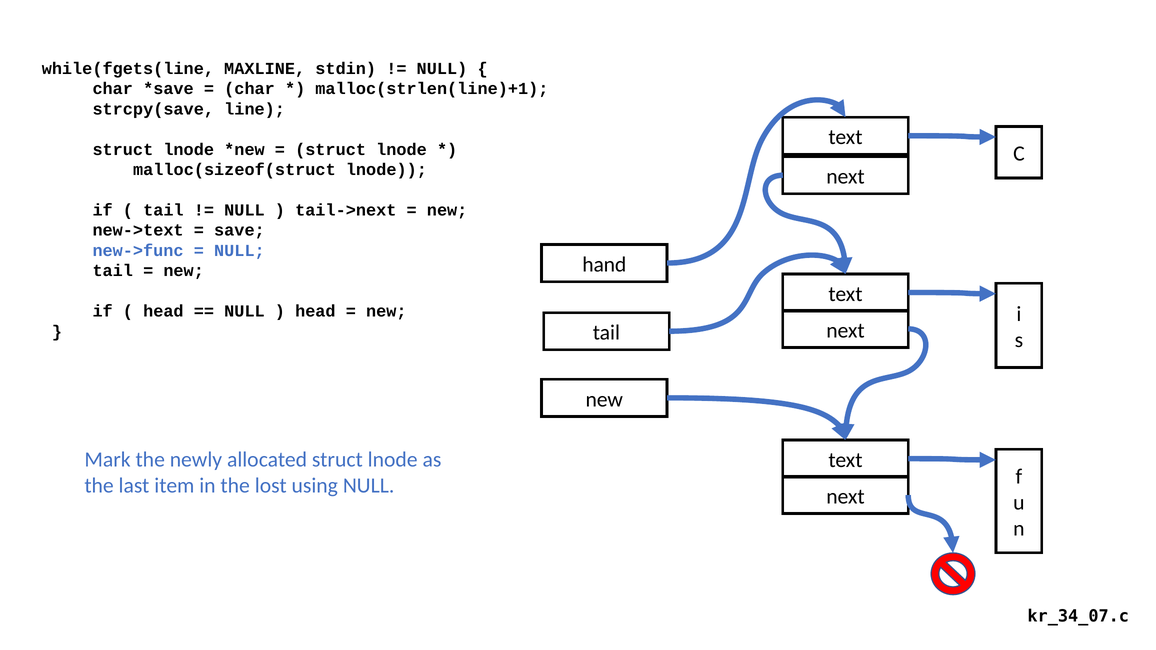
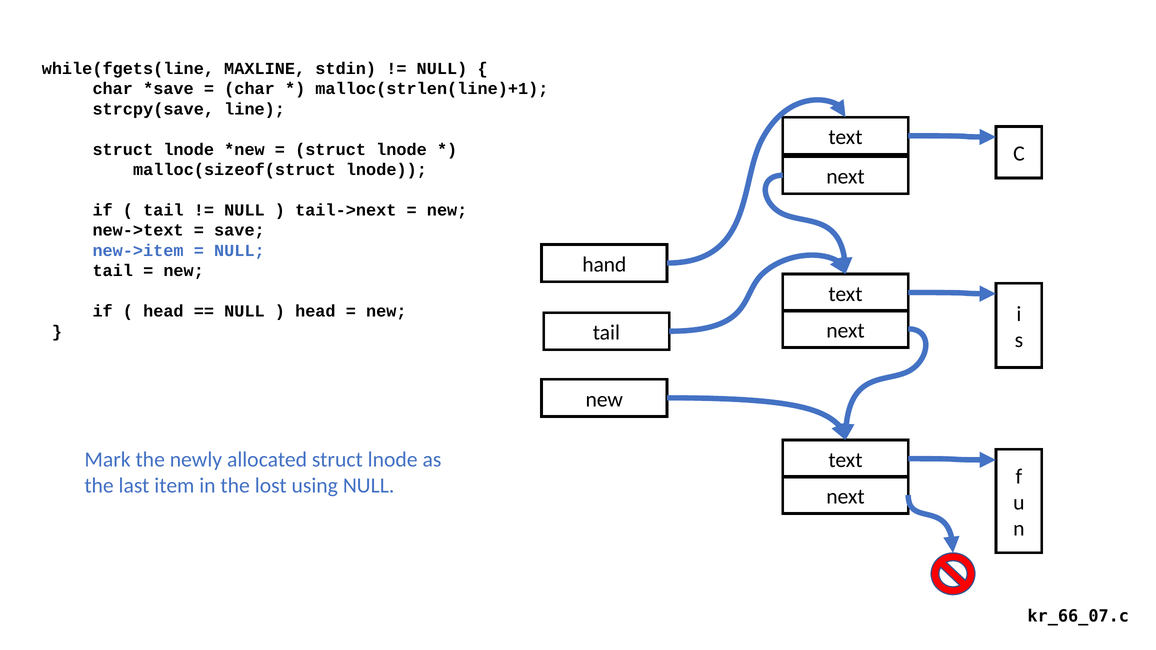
new->func: new->func -> new->item (138, 251)
kr_34_07.c: kr_34_07.c -> kr_66_07.c (1078, 617)
